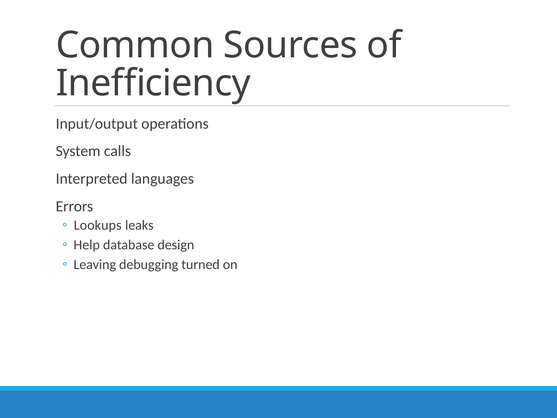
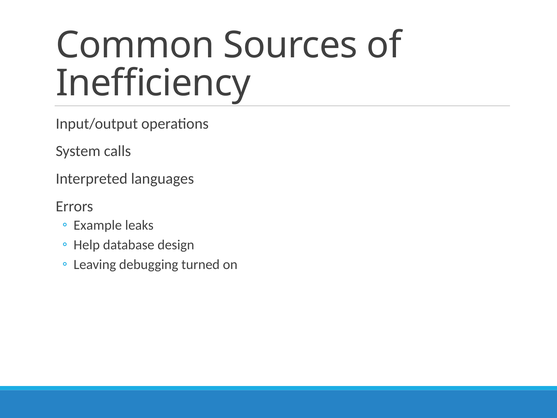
Lookups: Lookups -> Example (98, 225)
